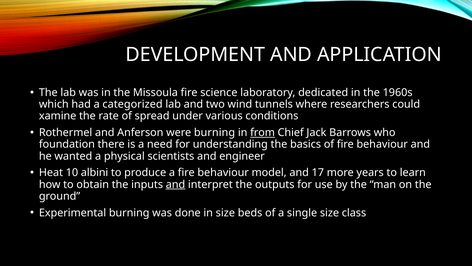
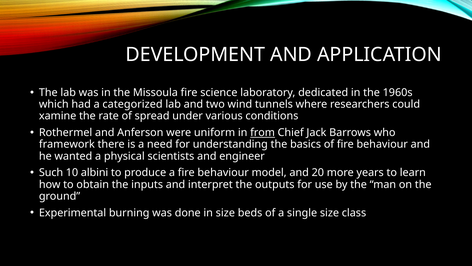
were burning: burning -> uniform (215, 132)
foundation: foundation -> framework (67, 144)
Heat: Heat -> Such (51, 172)
17: 17 -> 20 (318, 172)
and underline: present -> none (176, 184)
